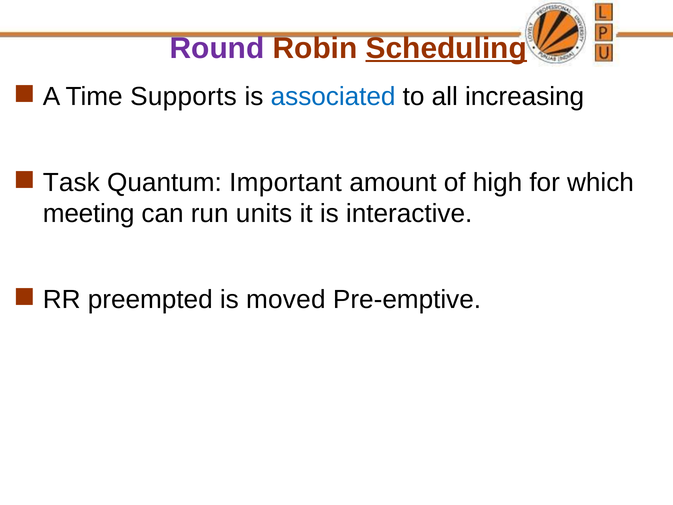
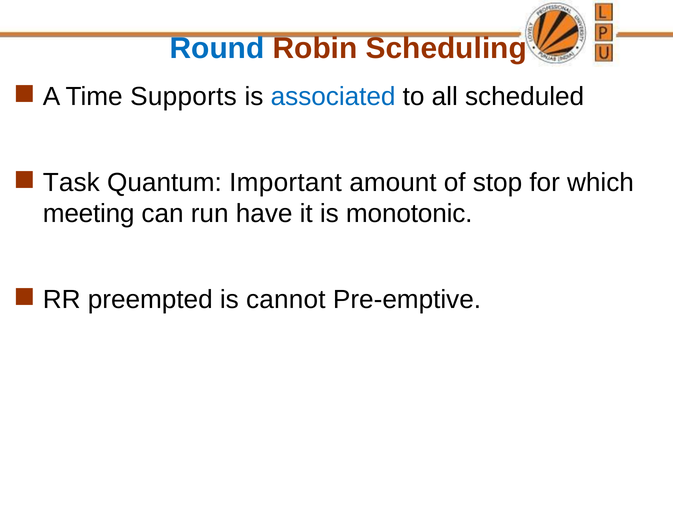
Round colour: purple -> blue (217, 48)
Scheduling underline: present -> none (446, 48)
increasing: increasing -> scheduled (525, 97)
high: high -> stop (498, 182)
units: units -> have (264, 214)
interactive: interactive -> monotonic (409, 214)
moved: moved -> cannot (286, 299)
